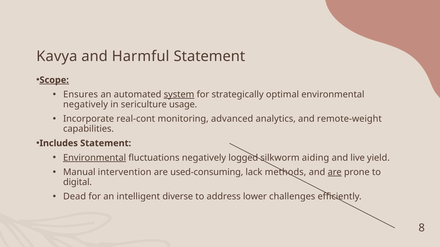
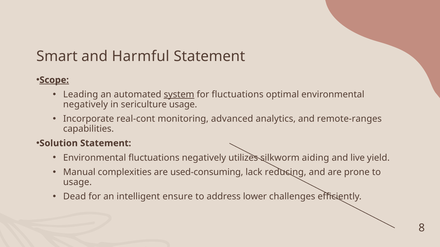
Kavya: Kavya -> Smart (57, 56)
Ensures: Ensures -> Leading (81, 95)
for strategically: strategically -> fluctuations (238, 95)
remote-weight: remote-weight -> remote-ranges (349, 119)
Includes: Includes -> Solution (59, 143)
Environmental underline: present -> none (95, 158)
logged: logged -> utilizes (243, 158)
intervention: intervention -> complexities (125, 172)
methods: methods -> reducing (286, 172)
are underline: present -> none (335, 172)
digital: digital -> usage (77, 182)
diverse: diverse -> ensure (178, 197)
